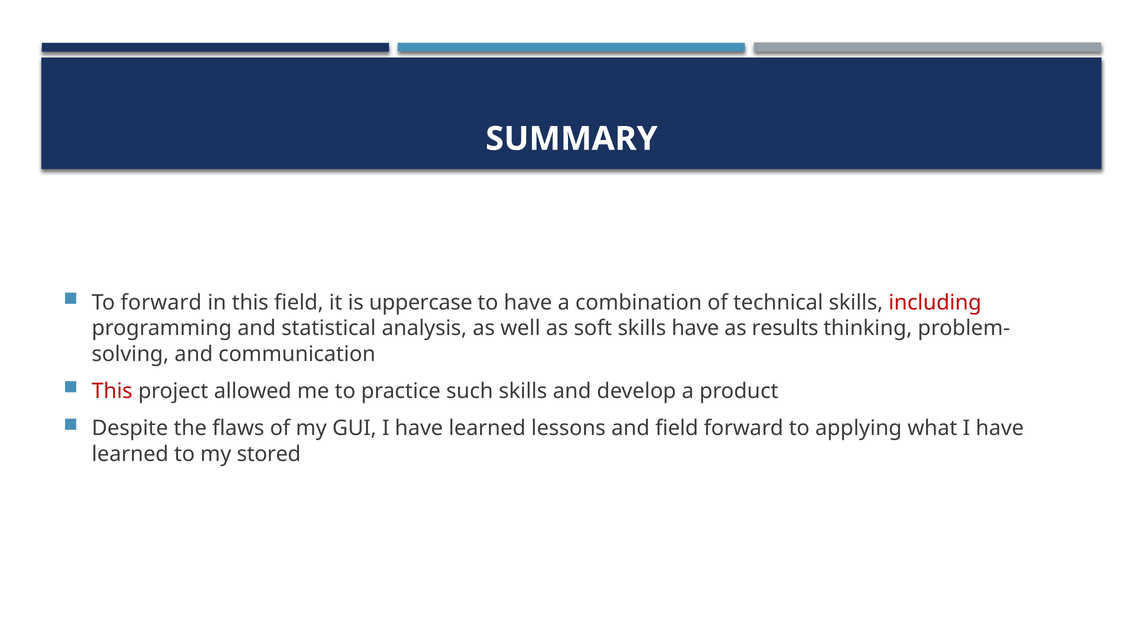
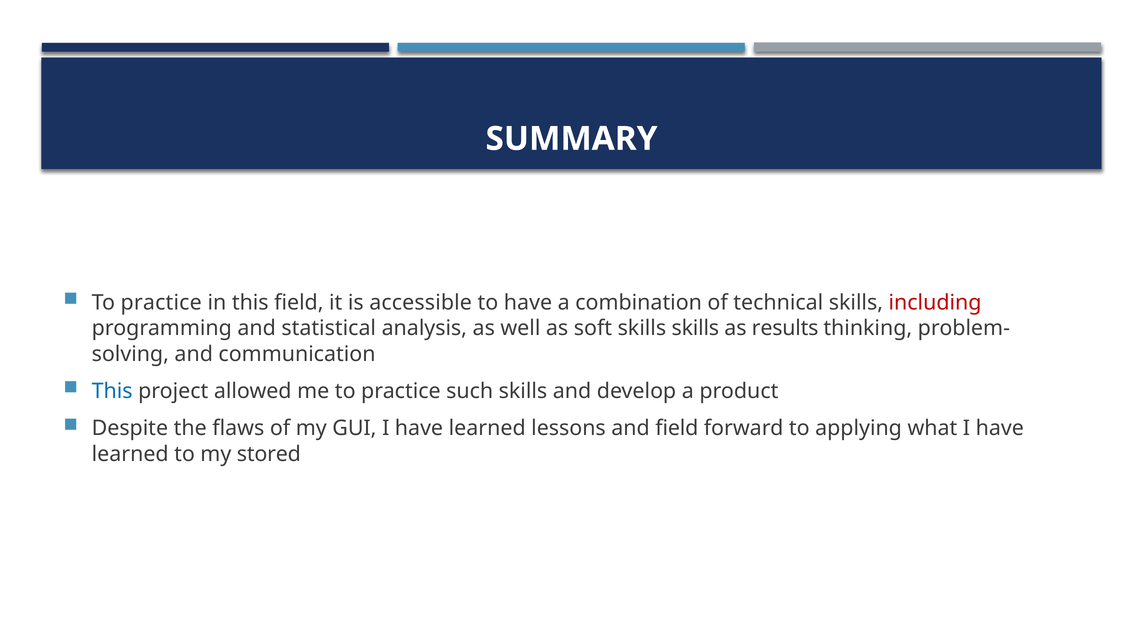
forward: forward -> practice (161, 303)
uppercase: uppercase -> accessible (421, 303)
skills have: have -> skills (695, 328)
This colour: red -> blue (112, 391)
